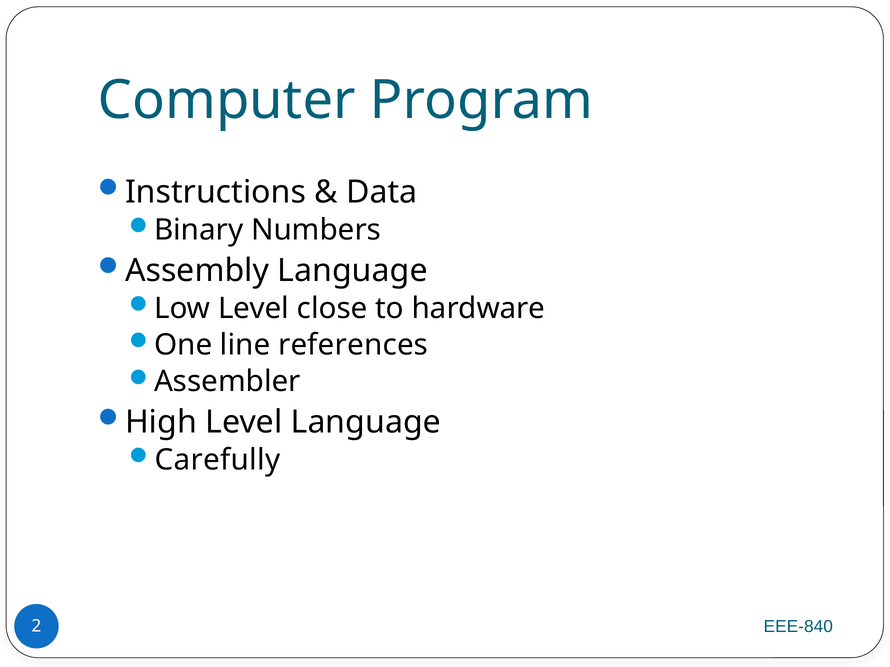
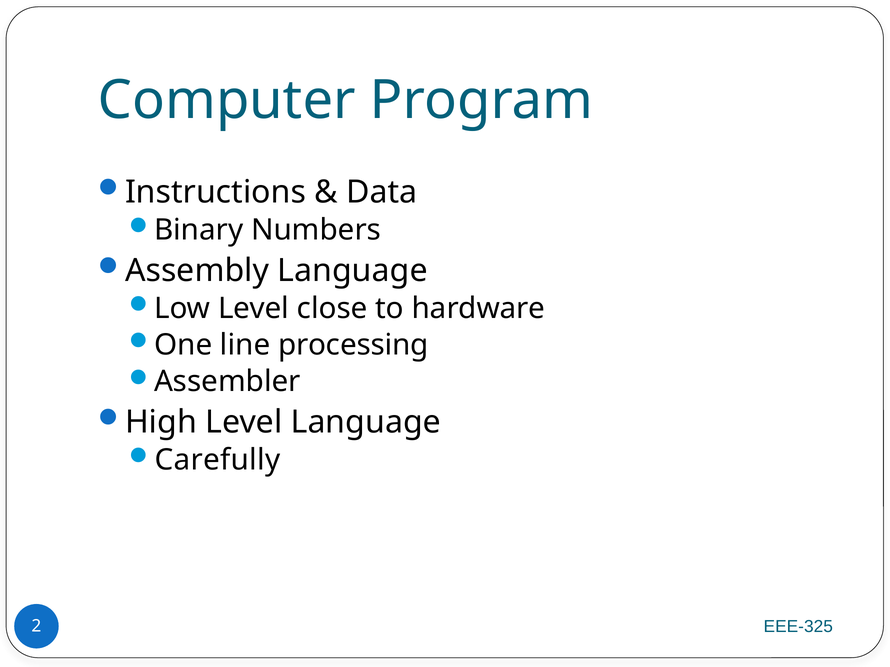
references: references -> processing (353, 345)
EEE-840: EEE-840 -> EEE-325 (798, 627)
